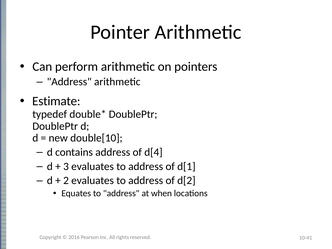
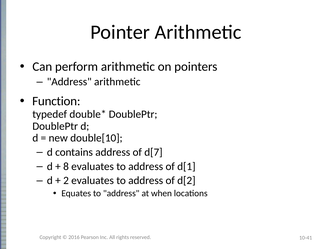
Estimate: Estimate -> Function (56, 101)
d[4: d[4 -> d[7 (153, 152)
3: 3 -> 8 (66, 166)
